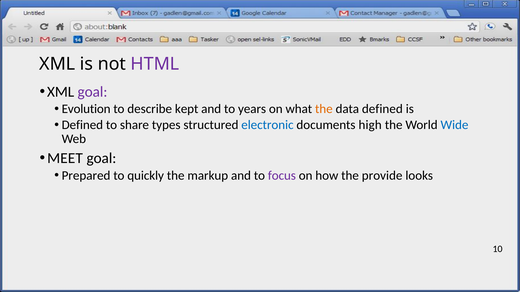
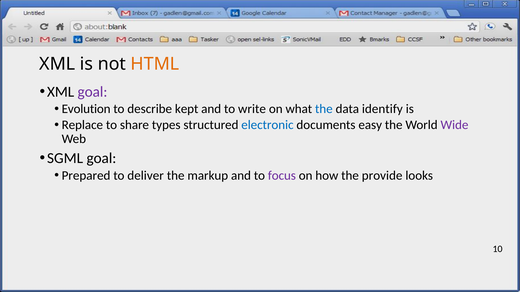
HTML colour: purple -> orange (155, 64)
years: years -> write (252, 109)
the colour: orange -> blue (324, 109)
data defined: defined -> identify (382, 109)
Defined: Defined -> Replace (82, 125)
high: high -> easy (370, 125)
Wide colour: blue -> purple (454, 125)
MEET: MEET -> SGML (65, 159)
quickly: quickly -> deliver (146, 176)
